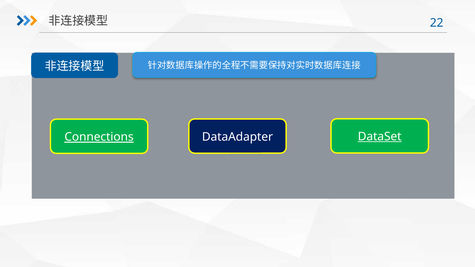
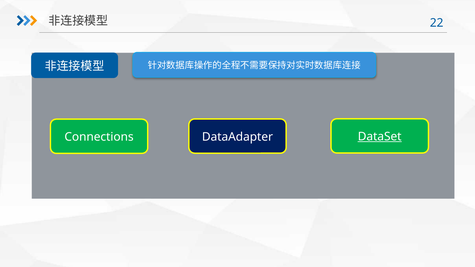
Connections underline: present -> none (99, 137)
